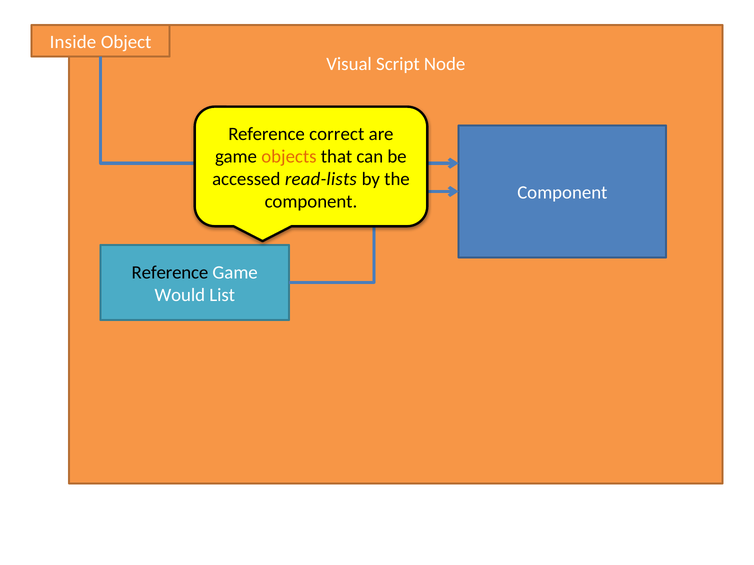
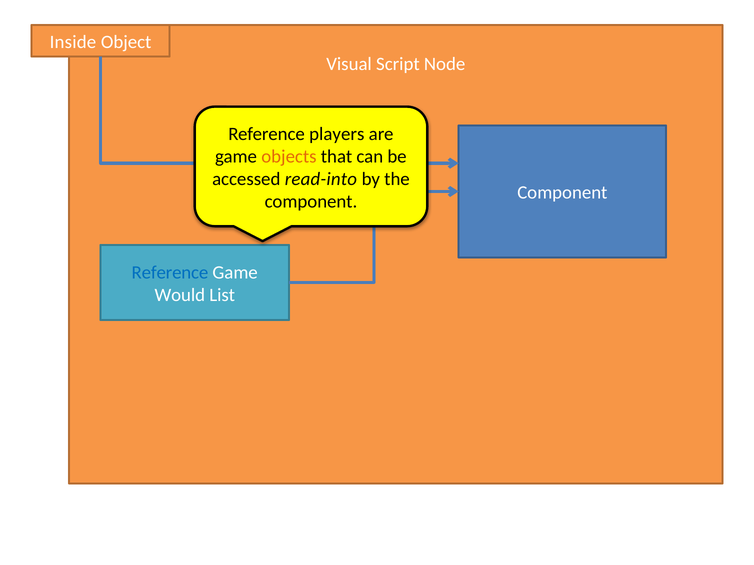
correct: correct -> players (337, 134)
read-lists: read-lists -> read-into (321, 179)
Reference colour: black -> blue (170, 273)
